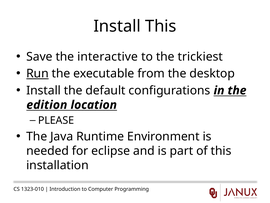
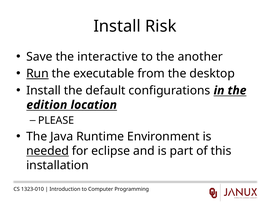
Install This: This -> Risk (161, 26)
trickiest: trickiest -> another (200, 57)
needed underline: none -> present (48, 151)
